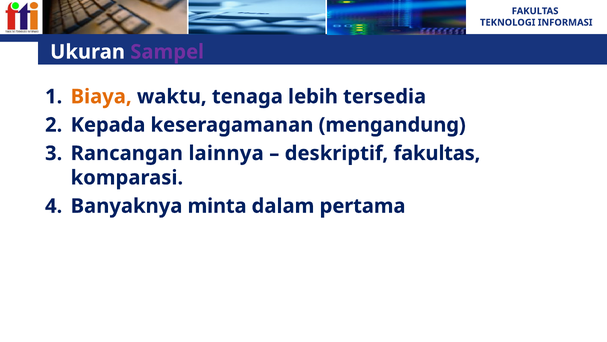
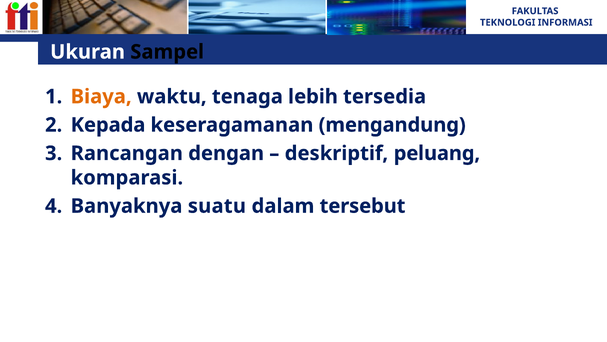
Sampel colour: purple -> black (167, 52)
lainnya: lainnya -> dengan (226, 153)
deskriptif fakultas: fakultas -> peluang (437, 153)
minta: minta -> suatu (217, 206)
pertama: pertama -> tersebut (363, 206)
